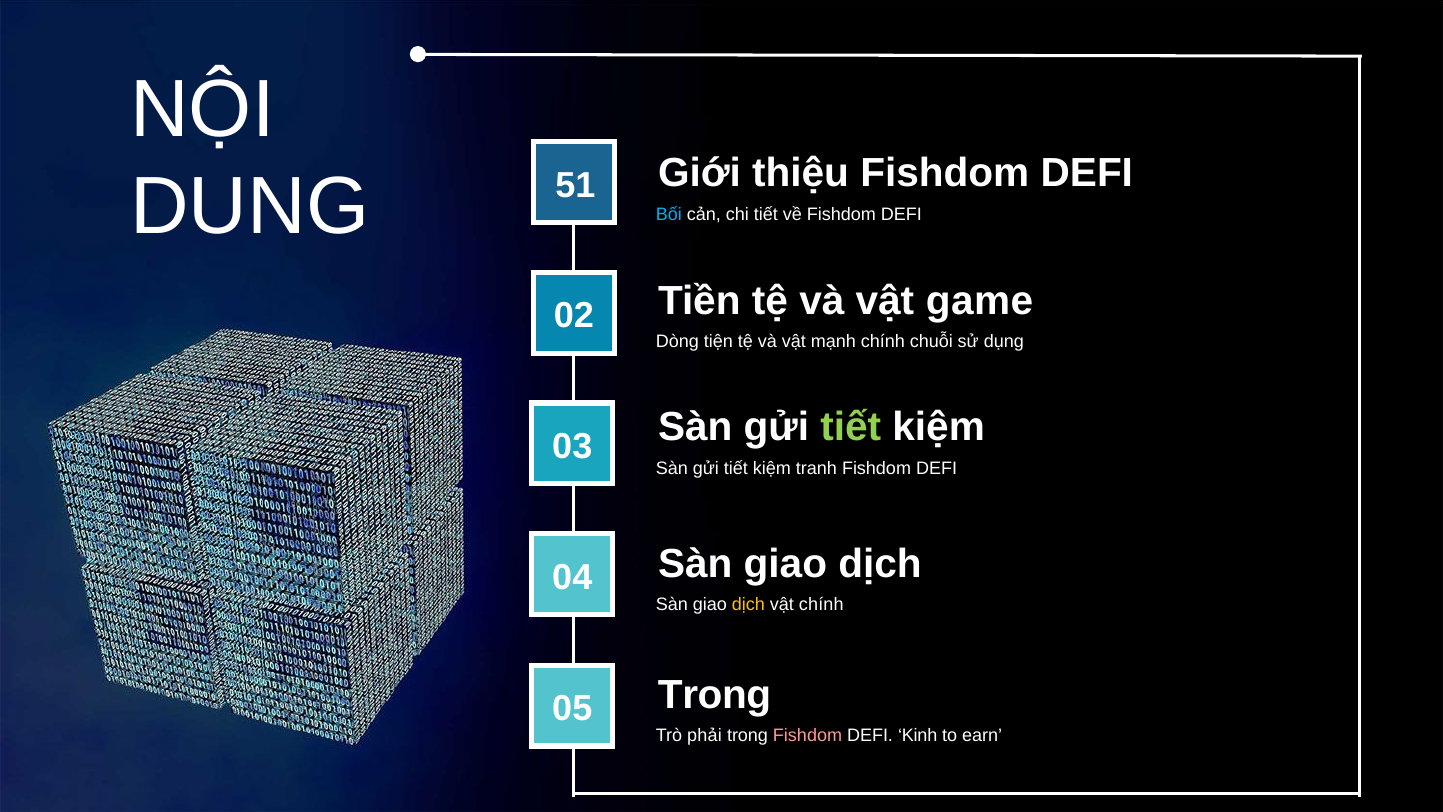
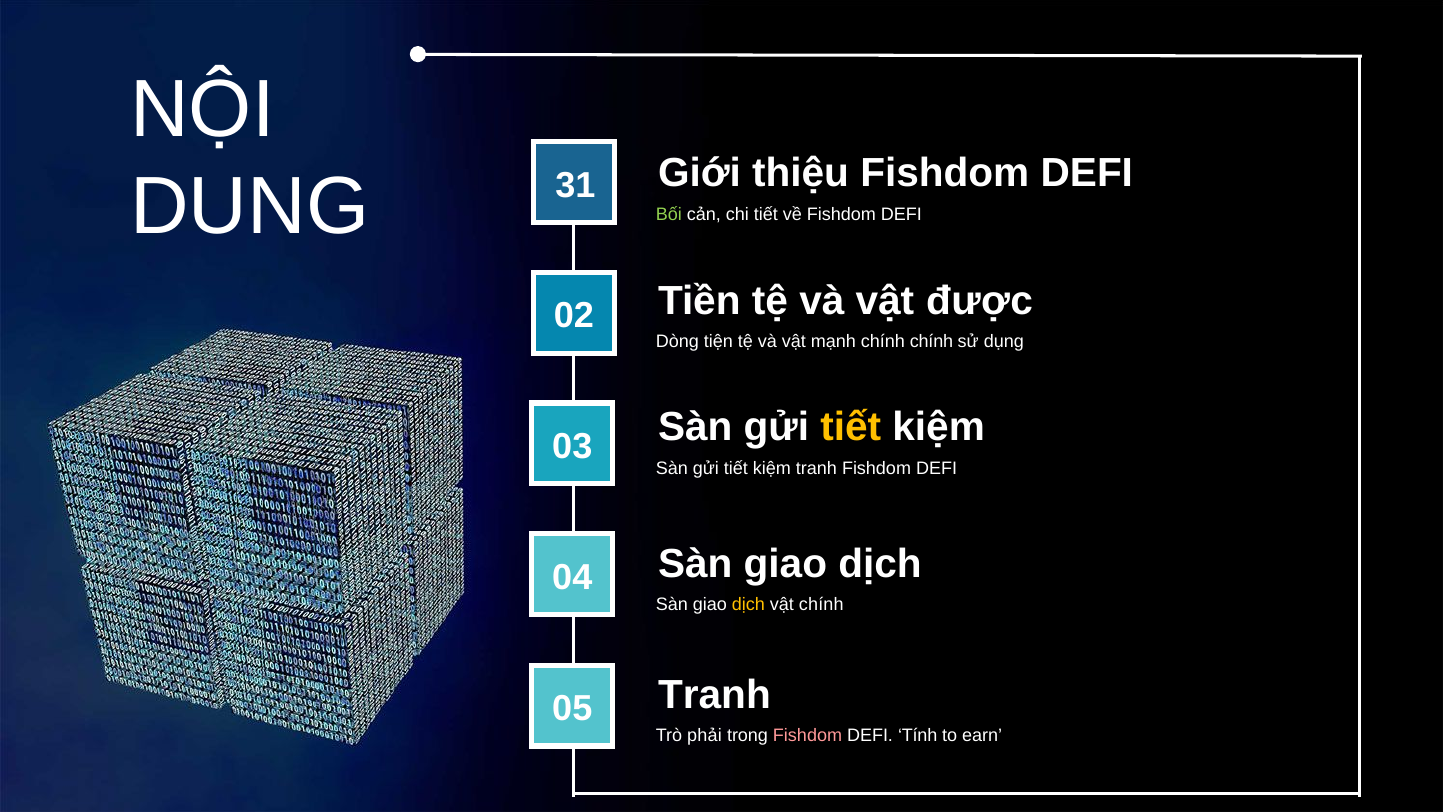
51: 51 -> 31 (575, 186)
Bối colour: light blue -> light green (669, 214)
game: game -> được (979, 301)
chính chuỗi: chuỗi -> chính (931, 342)
tiết colour: light green -> yellow (851, 426)
Trong: Trong -> Tranh (714, 695)
Kinh: Kinh -> Tính (918, 735)
